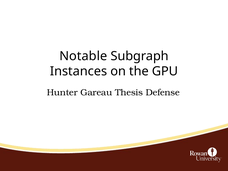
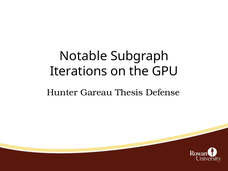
Instances: Instances -> Iterations (79, 71)
